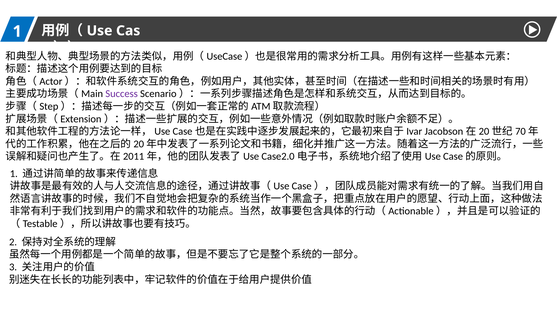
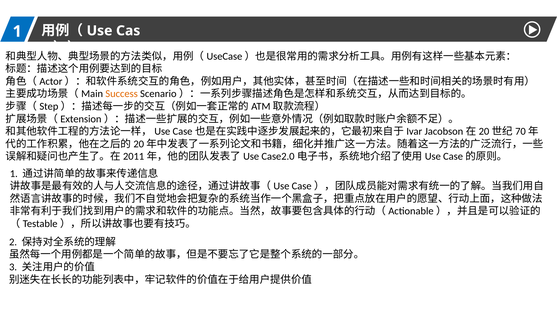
Success colour: purple -> orange (122, 94)
